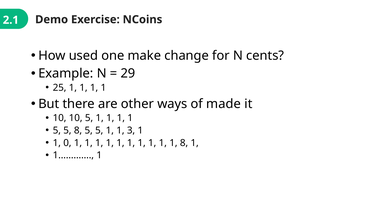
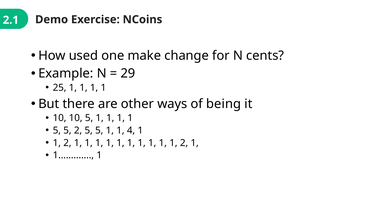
made: made -> being (224, 104)
5 8: 8 -> 2 (78, 131)
3: 3 -> 4 (131, 131)
0: 0 -> 2 (67, 143)
1 1 8: 8 -> 2 (184, 143)
